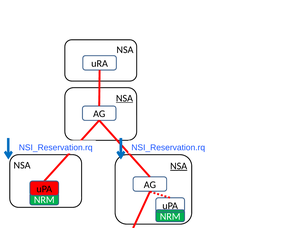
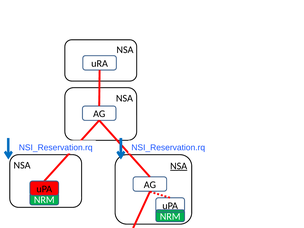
NSA underline: present -> none (124, 98)
